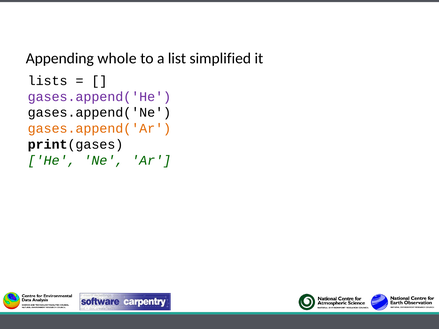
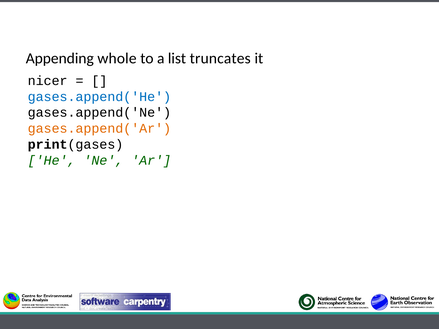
simplified: simplified -> truncates (220, 58)
lists: lists -> nicer (48, 81)
gases.append('He colour: purple -> blue (99, 97)
